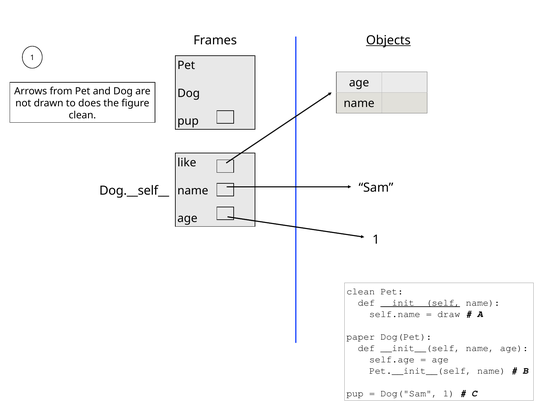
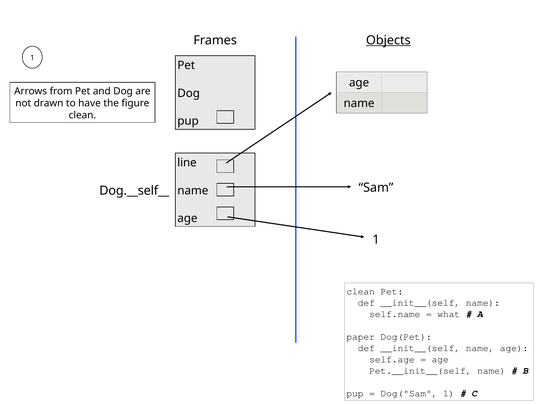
does: does -> have (90, 103)
like: like -> line (187, 163)
__init__(self underline: present -> none (420, 303)
draw: draw -> what (449, 314)
